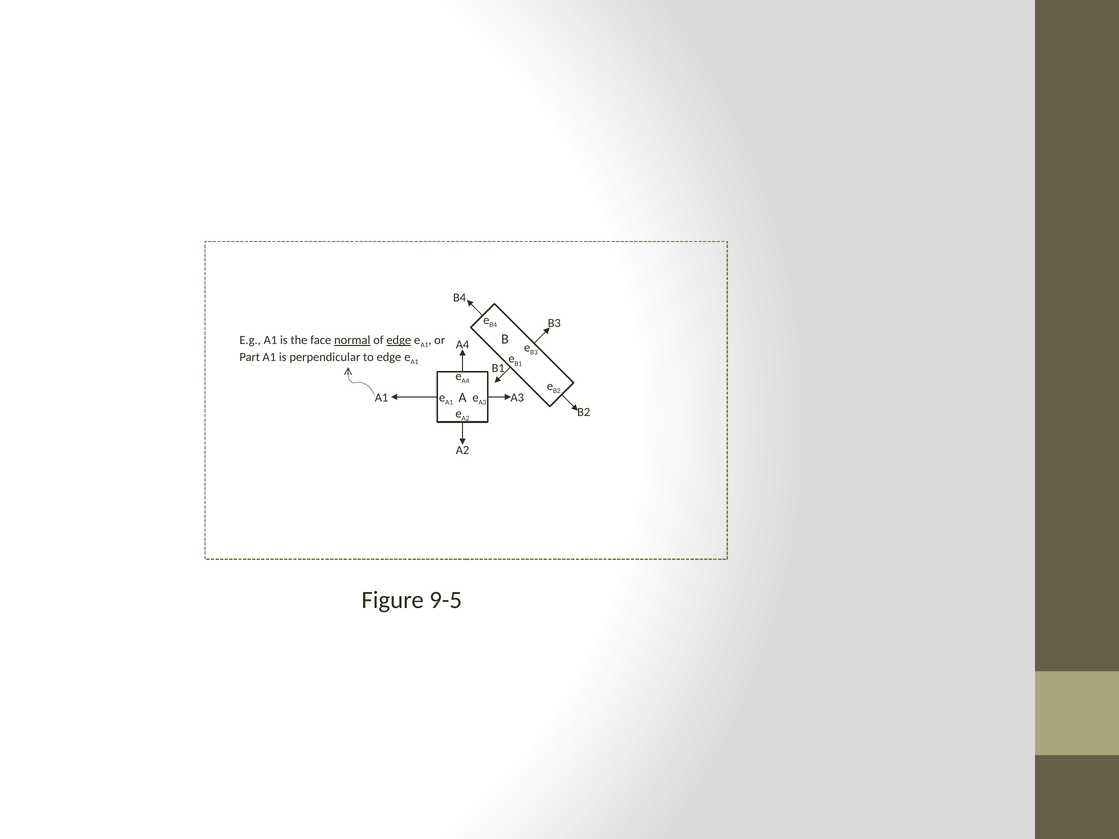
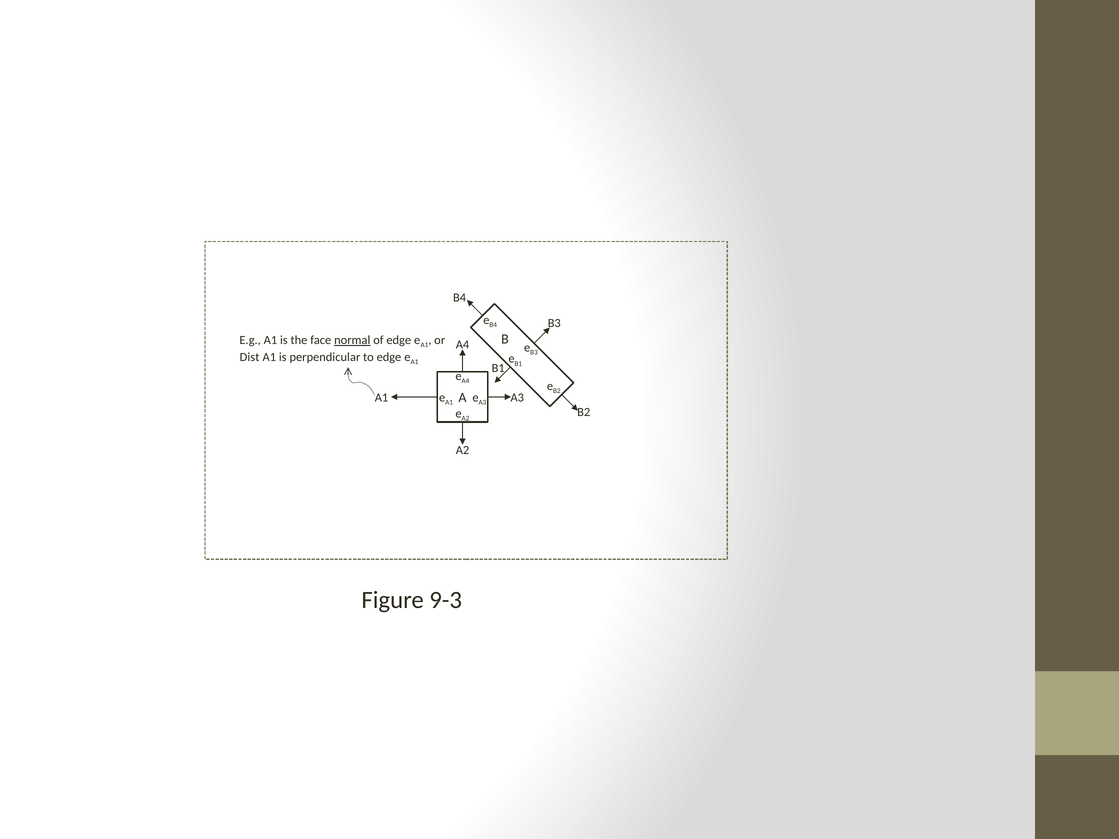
edge underline: present -> none (399, 340)
Part: Part -> Dist (250, 357)
9-5: 9-5 -> 9-3 (446, 600)
